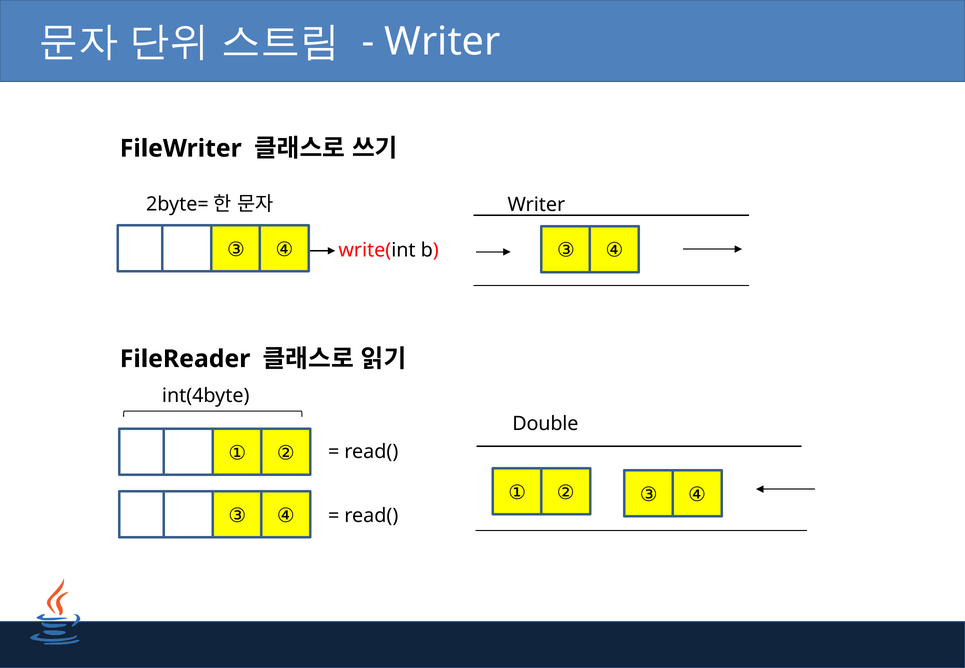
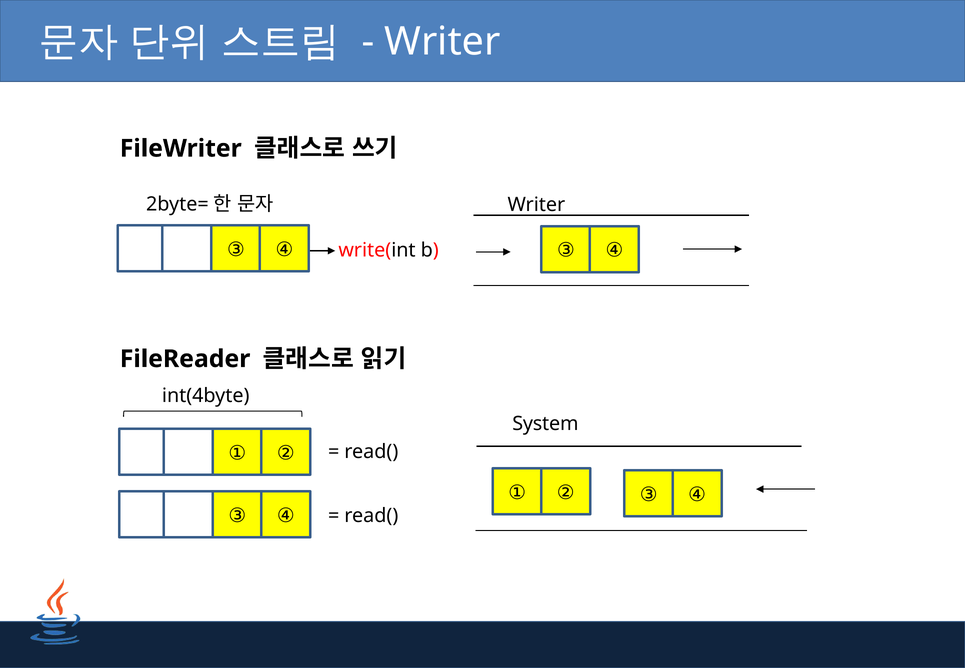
Double: Double -> System (545, 424)
